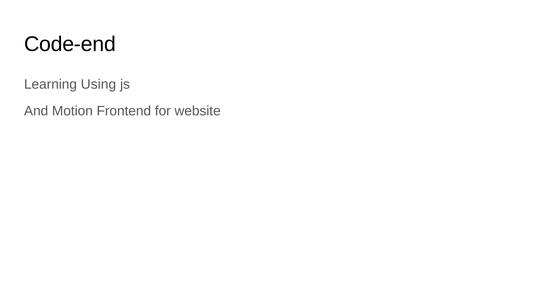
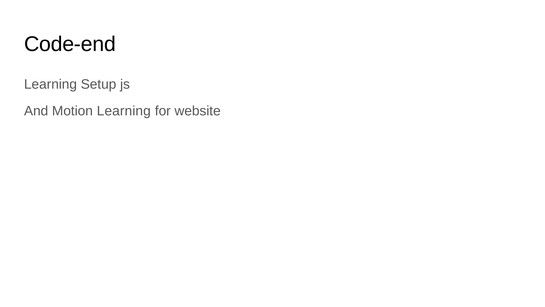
Using: Using -> Setup (99, 84)
Motion Frontend: Frontend -> Learning (124, 111)
